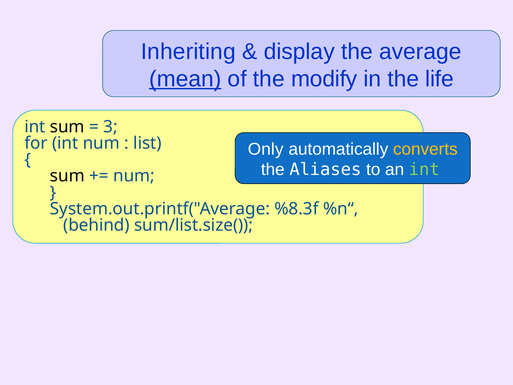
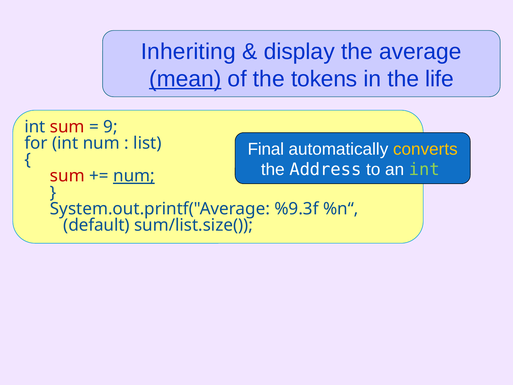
modify: modify -> tokens (324, 79)
sum colour: black -> red (67, 127)
3: 3 -> 9 (110, 127)
Only: Only -> Final (266, 149)
Aliases: Aliases -> Address (325, 170)
sum colour: black -> red (67, 176)
num underline: none -> present (134, 176)
%8.3f: %8.3f -> %9.3f (297, 209)
behind: behind -> default (96, 225)
